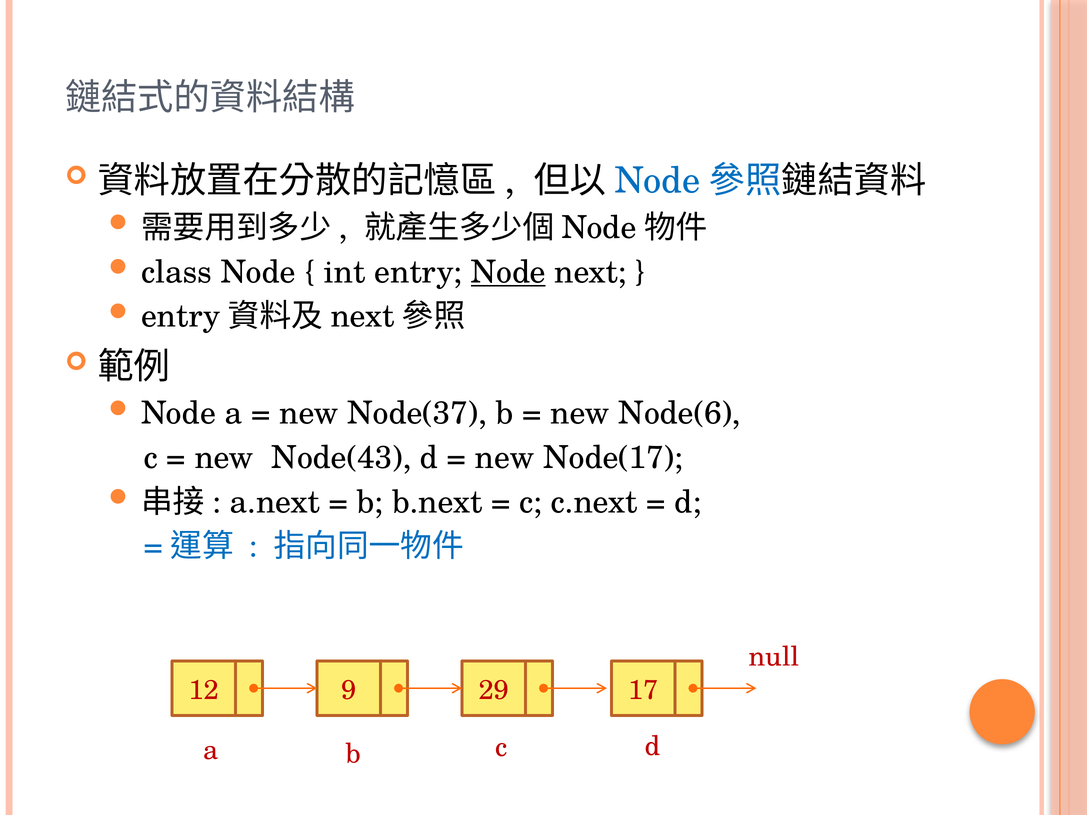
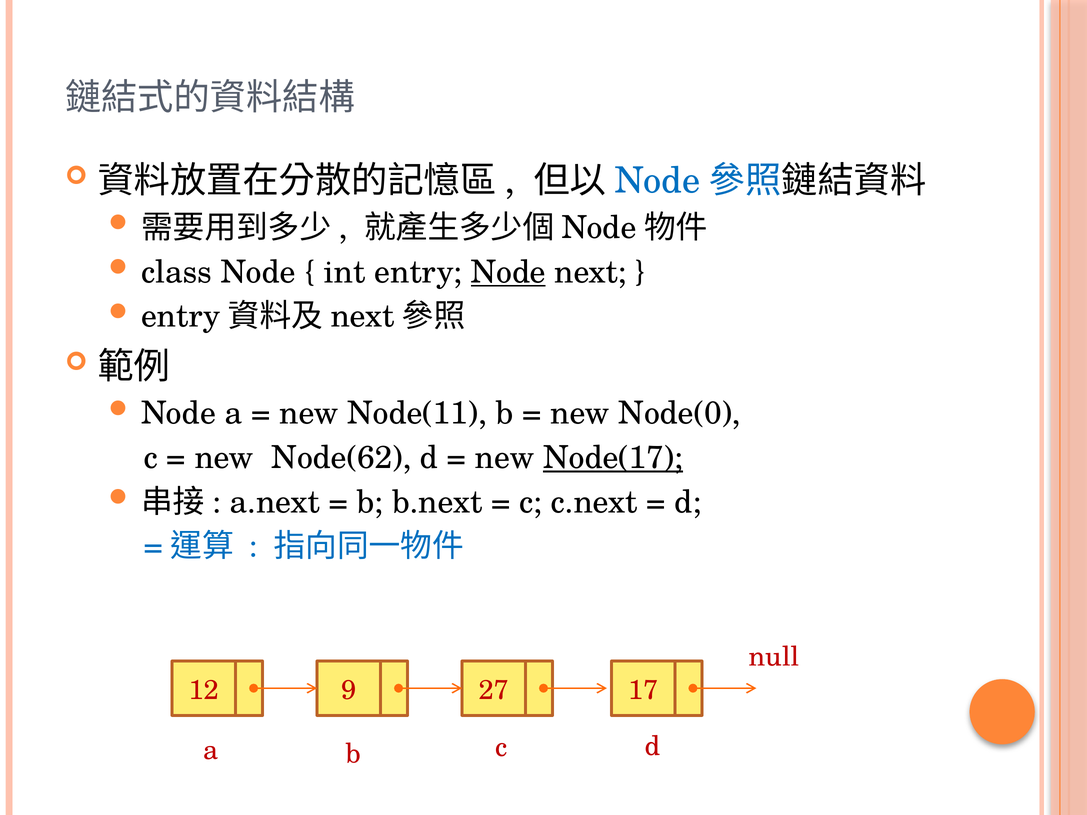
Node(37: Node(37 -> Node(11 (417, 413)
Node(6: Node(6 -> Node(0 (680, 413)
Node(43: Node(43 -> Node(62 (341, 458)
Node(17 underline: none -> present (613, 458)
29: 29 -> 27 (494, 690)
